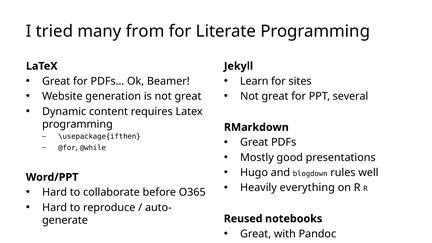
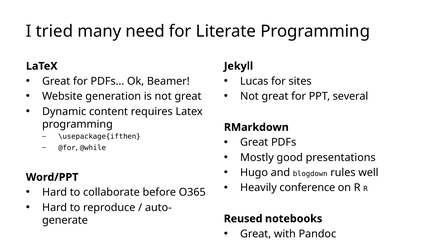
from: from -> need (145, 31)
Learn: Learn -> Lucas (254, 81)
everything: everything -> conference (307, 188)
